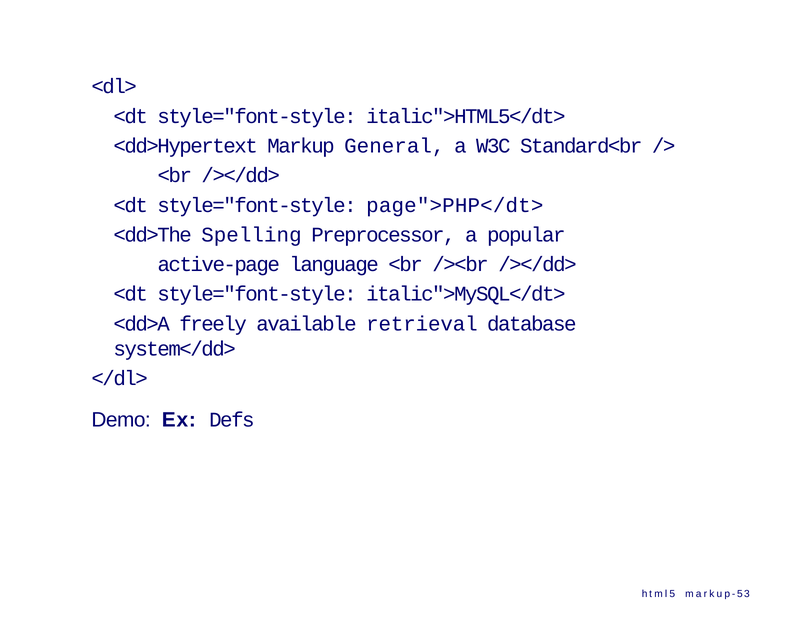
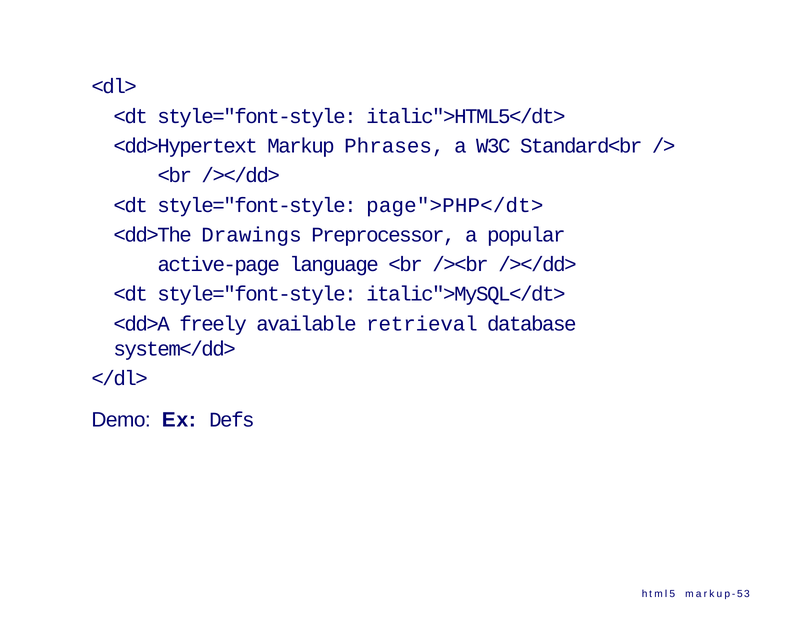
General: General -> Phrases (394, 146)
Spelling: Spelling -> Drawings (251, 235)
